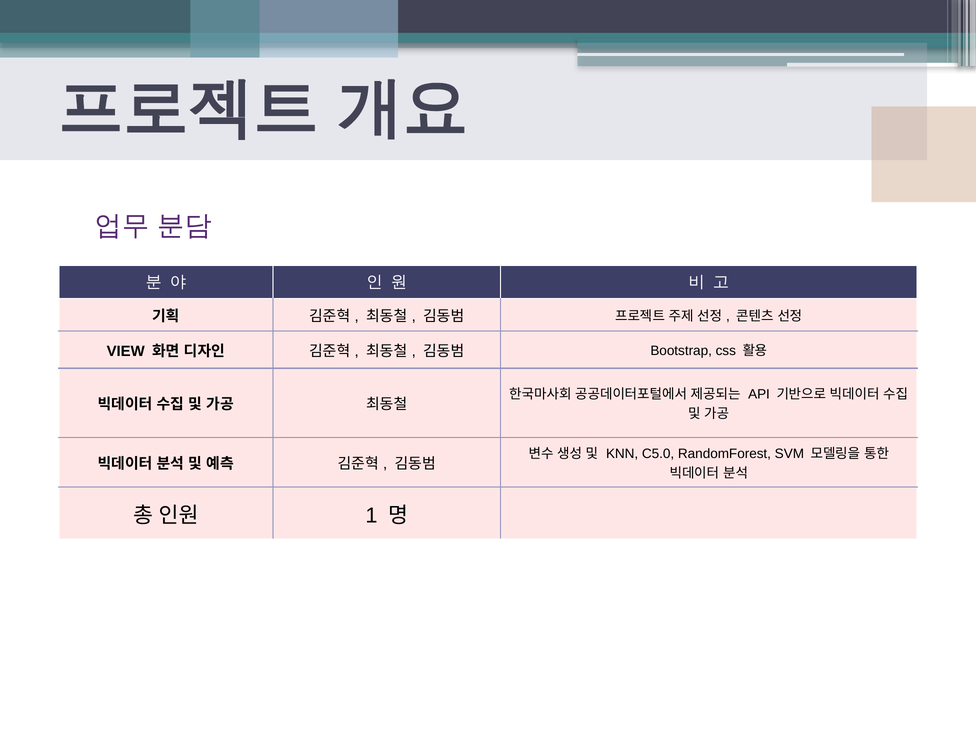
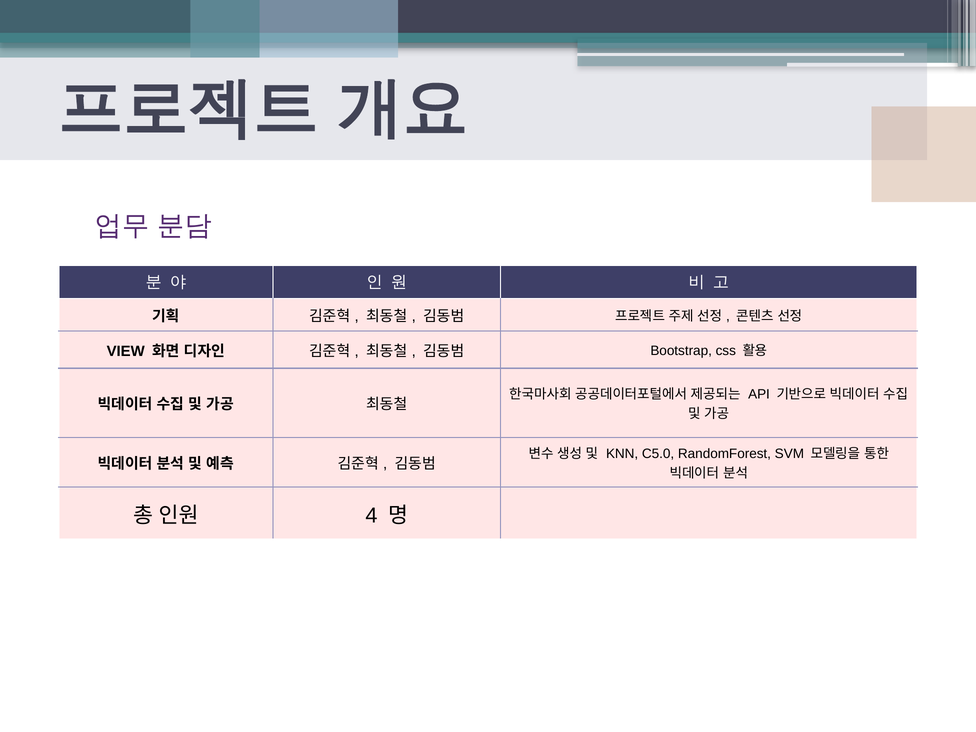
1: 1 -> 4 (372, 515)
